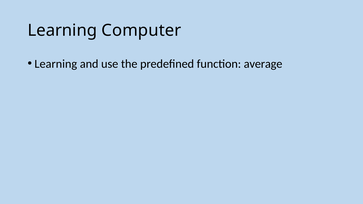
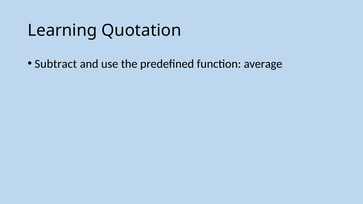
Computer: Computer -> Quotation (141, 30)
Learning: Learning -> Subtract (56, 64)
